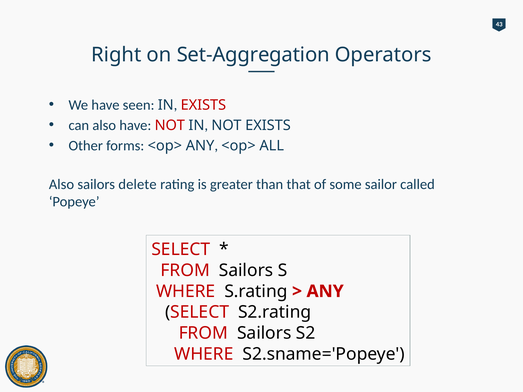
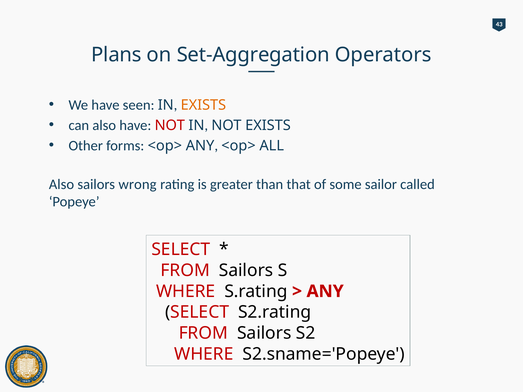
Right: Right -> Plans (116, 55)
EXISTS colour: red -> orange (203, 105)
delete: delete -> wrong (138, 184)
